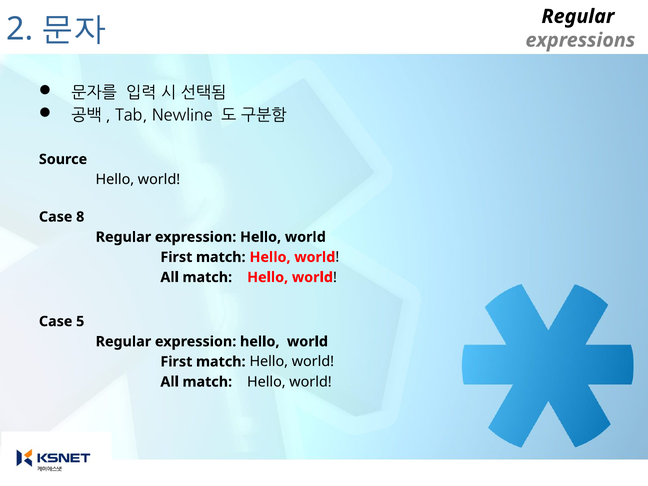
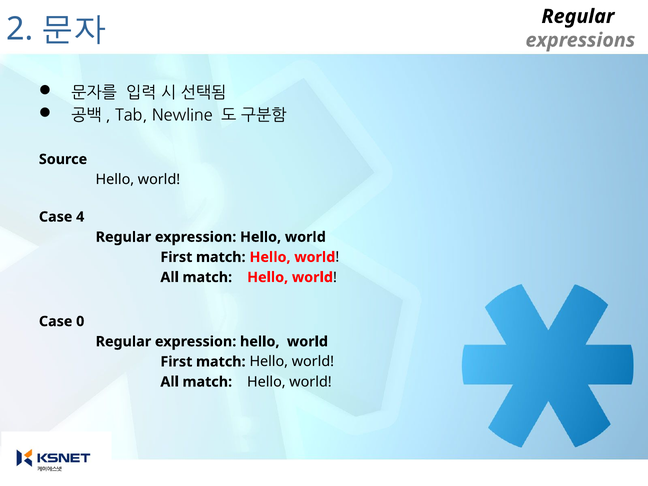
8: 8 -> 4 (80, 217)
5: 5 -> 0 (80, 321)
